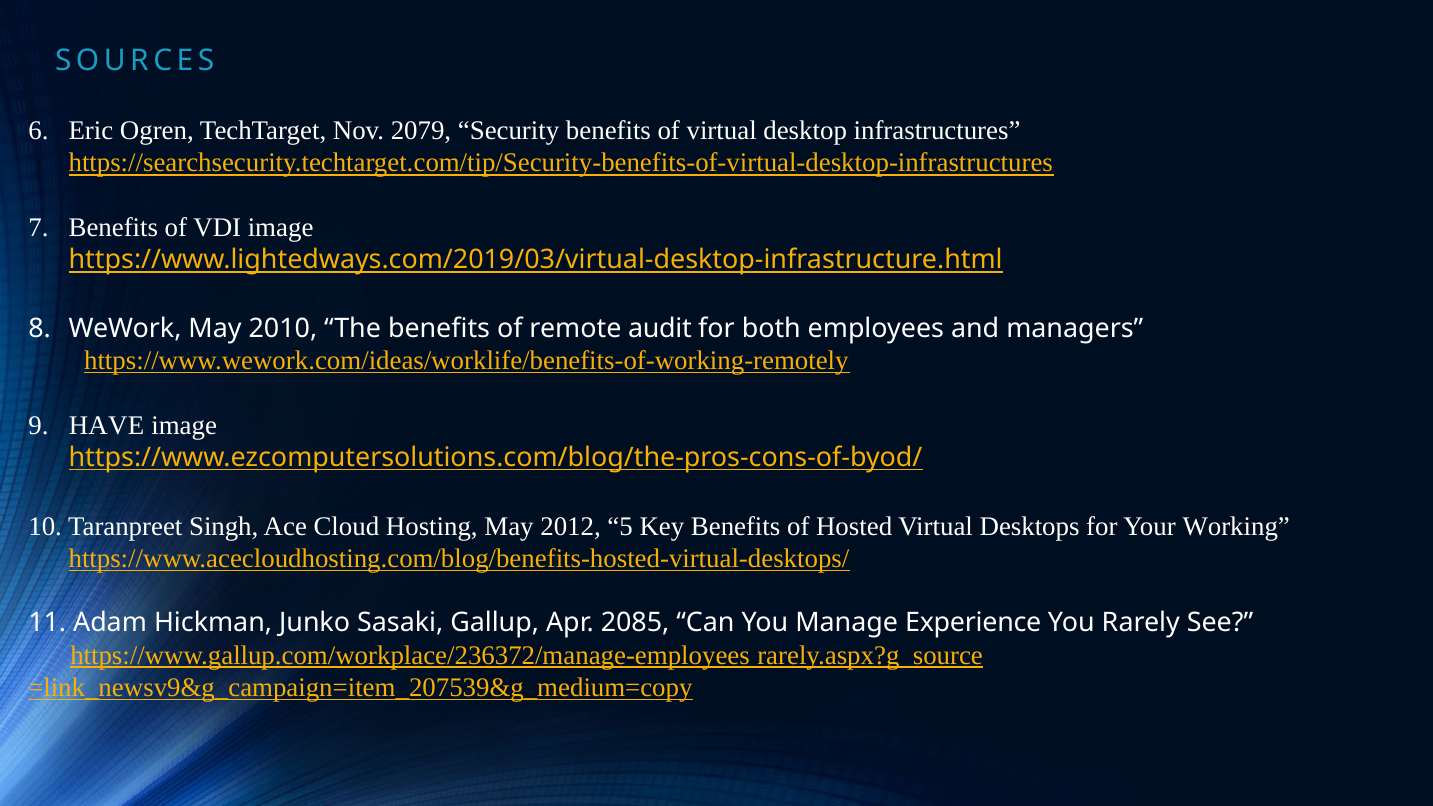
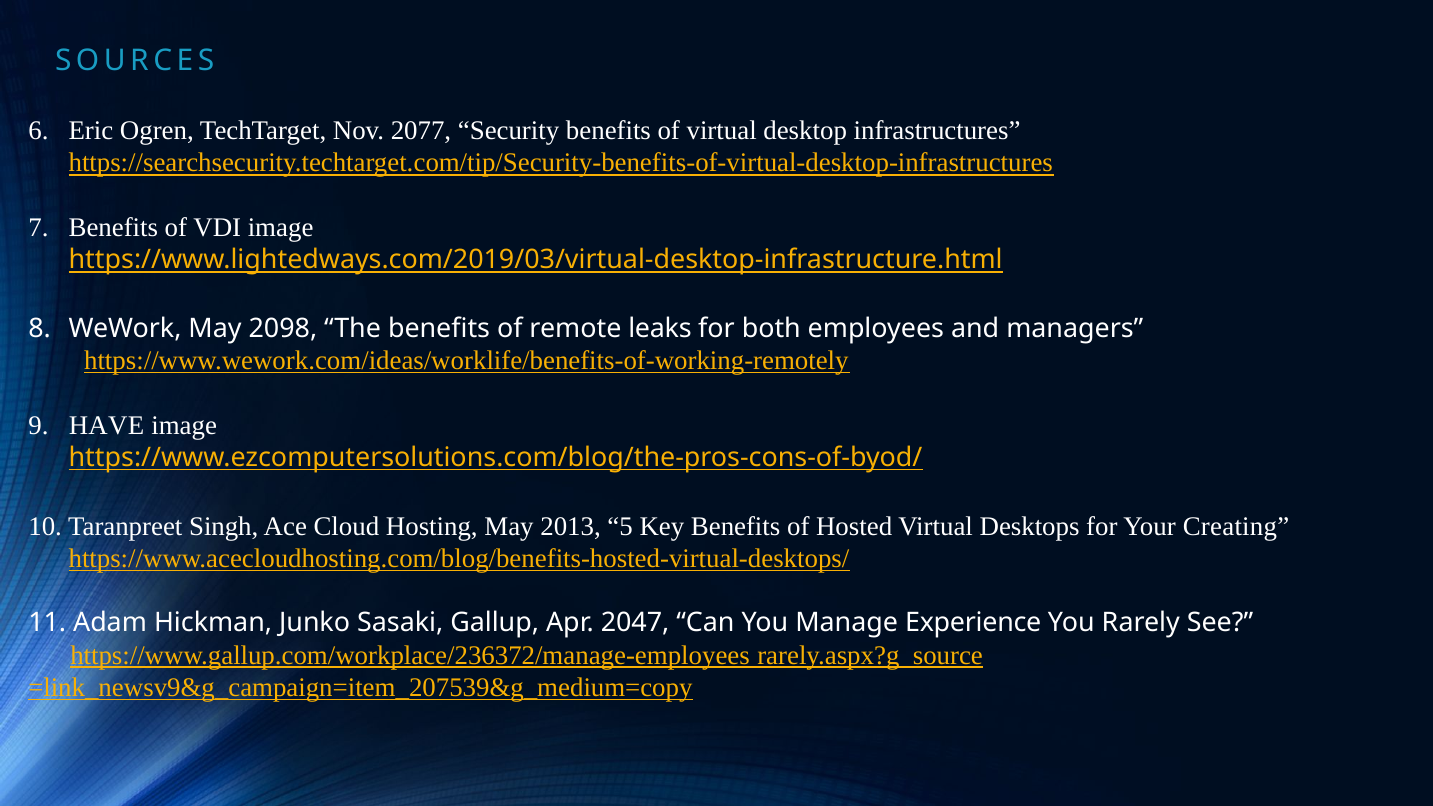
2079: 2079 -> 2077 (421, 131)
2010: 2010 -> 2098 (283, 329)
audit: audit -> leaks (660, 329)
2012: 2012 -> 2013 (571, 526)
Working: Working -> Creating (1236, 526)
2085: 2085 -> 2047 (635, 623)
